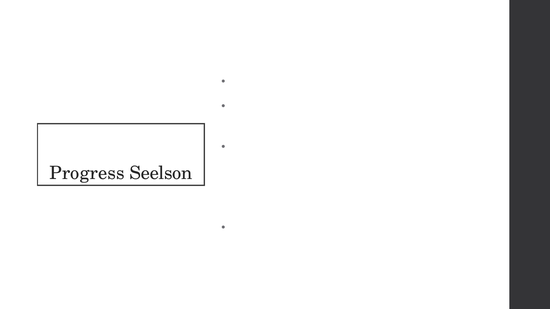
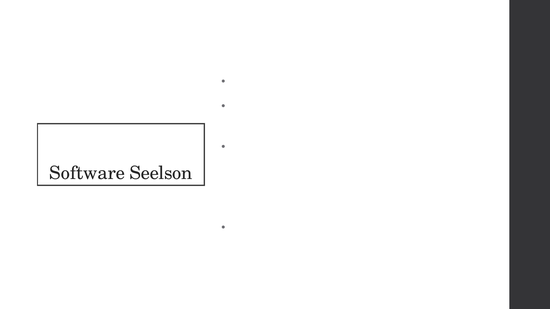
Progress: Progress -> Software (87, 173)
